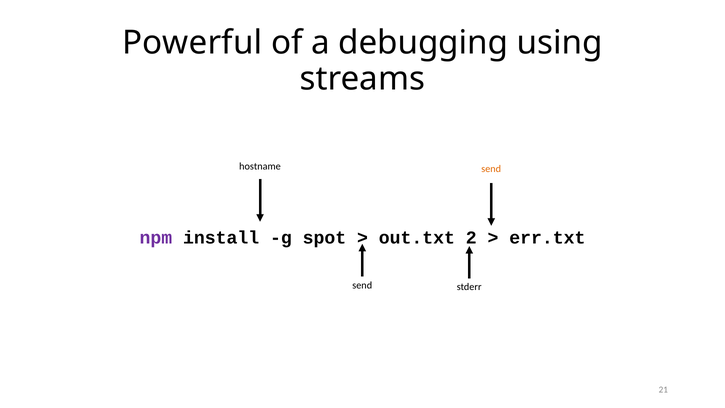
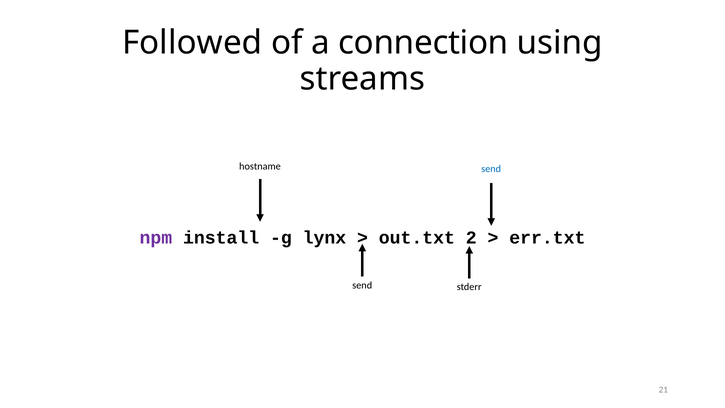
Powerful: Powerful -> Followed (192, 43)
debugging: debugging -> connection (423, 43)
send colour: orange -> blue (491, 169)
spot: spot -> lynx (324, 238)
